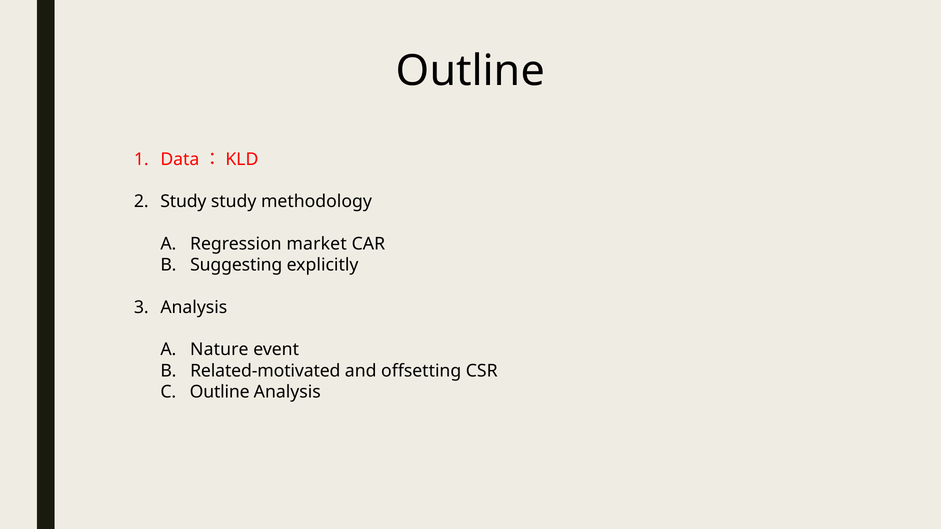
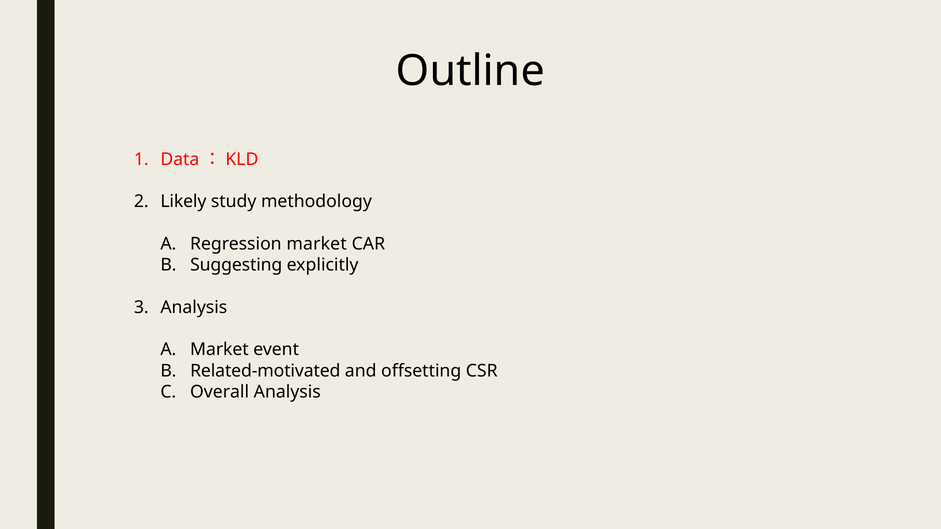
Study: Study -> Likely (183, 202)
A Nature: Nature -> Market (219, 350)
C Outline: Outline -> Overall (220, 392)
